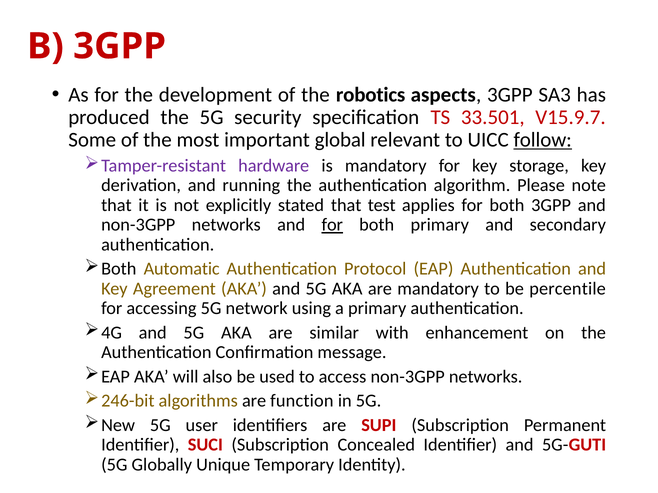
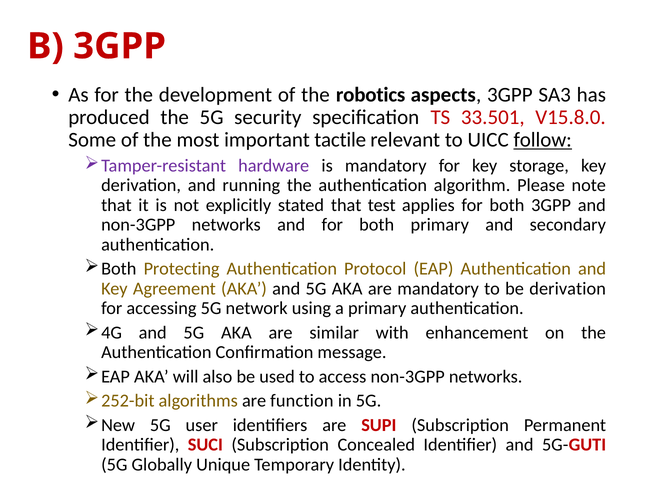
V15.9.7: V15.9.7 -> V15.8.0 (570, 117)
global: global -> tactile (340, 140)
for underline: present -> none (332, 225)
Automatic: Automatic -> Protecting (182, 269)
be percentile: percentile -> derivation (568, 289)
246-bit: 246-bit -> 252-bit (128, 401)
